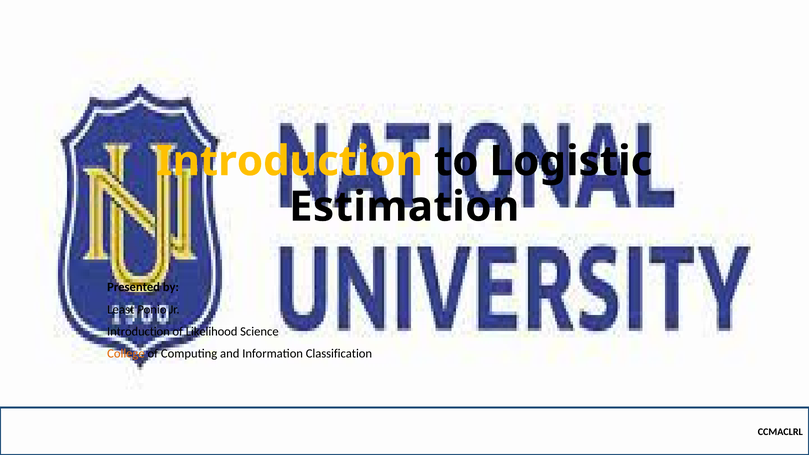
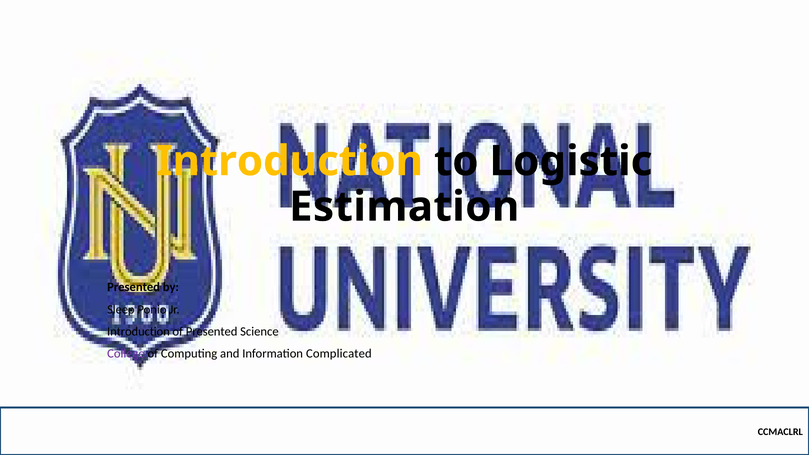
Least: Least -> Sleep (121, 309)
of Likelihood: Likelihood -> Presented (212, 332)
College colour: orange -> purple (126, 354)
Classification: Classification -> Complicated (339, 354)
